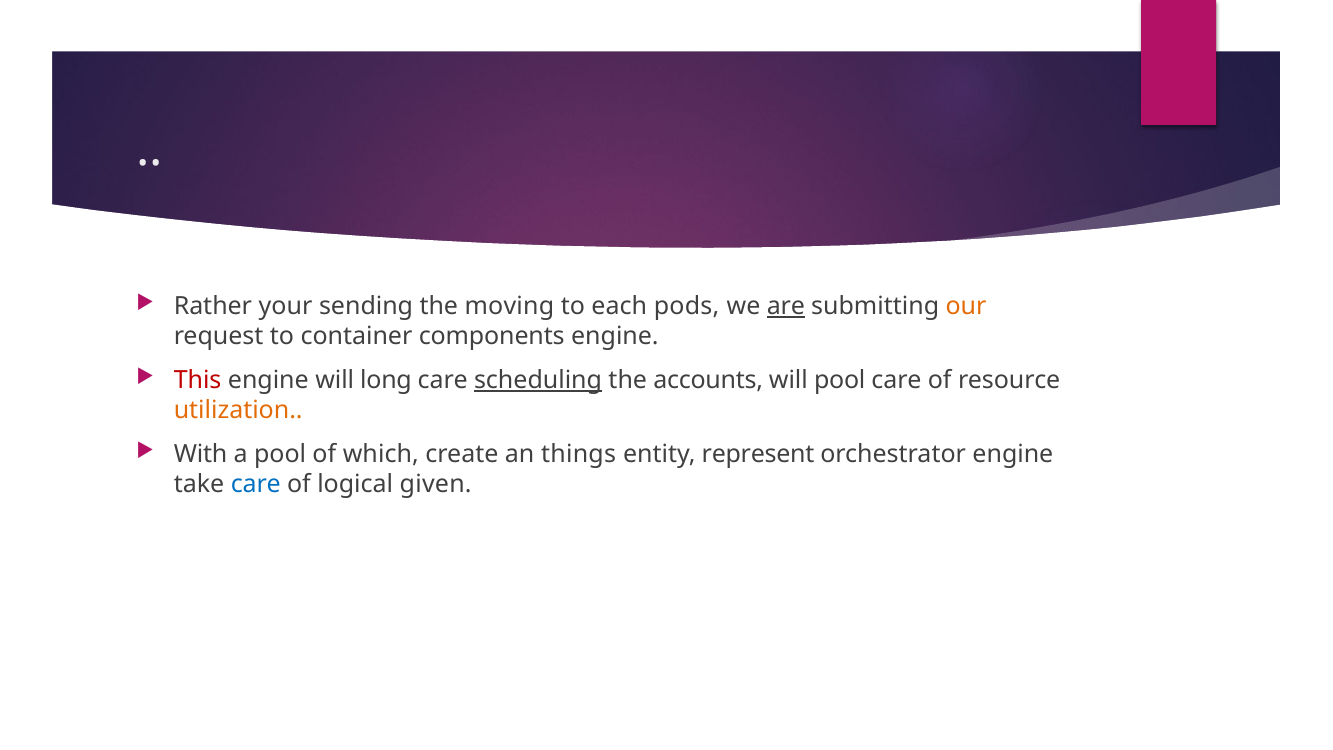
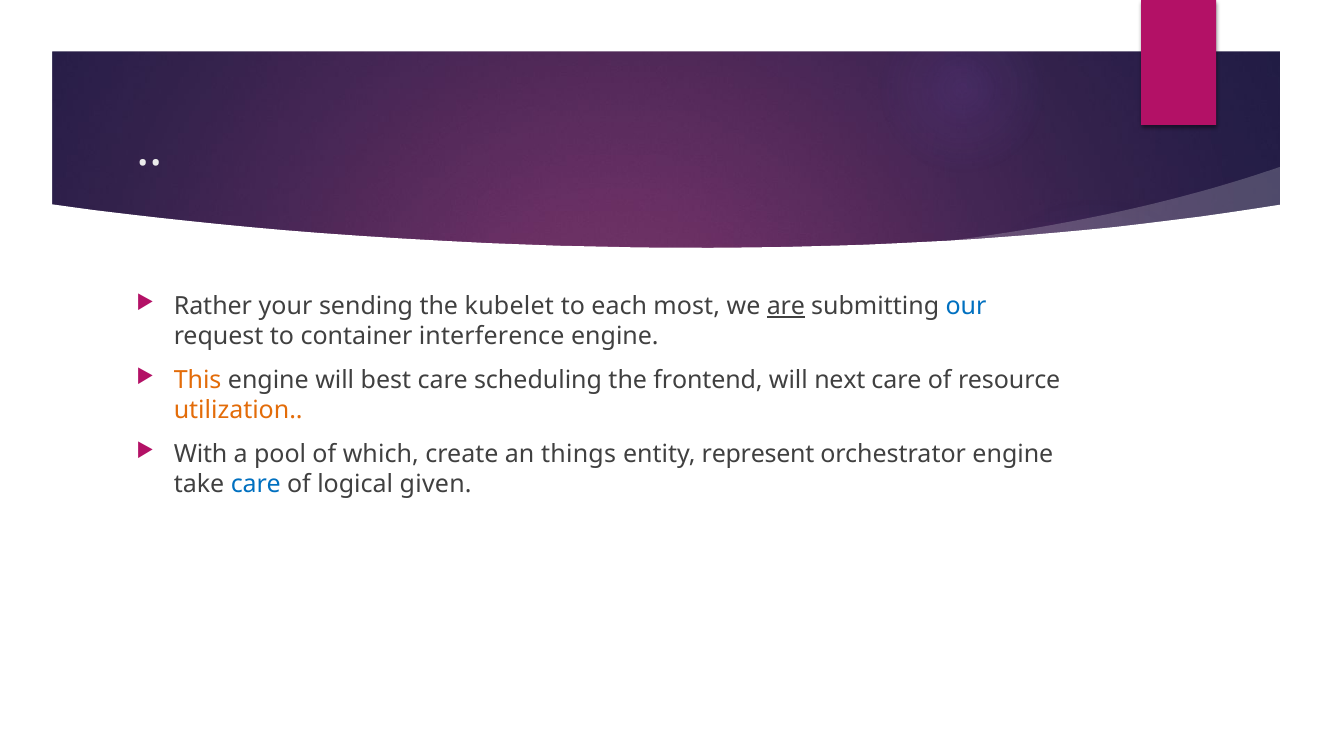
moving: moving -> kubelet (509, 306)
pods: pods -> most (687, 306)
our colour: orange -> blue (966, 306)
components: components -> interference (492, 336)
This colour: red -> orange (198, 380)
long: long -> best (386, 380)
scheduling underline: present -> none (538, 380)
accounts: accounts -> frontend (708, 380)
will pool: pool -> next (840, 380)
